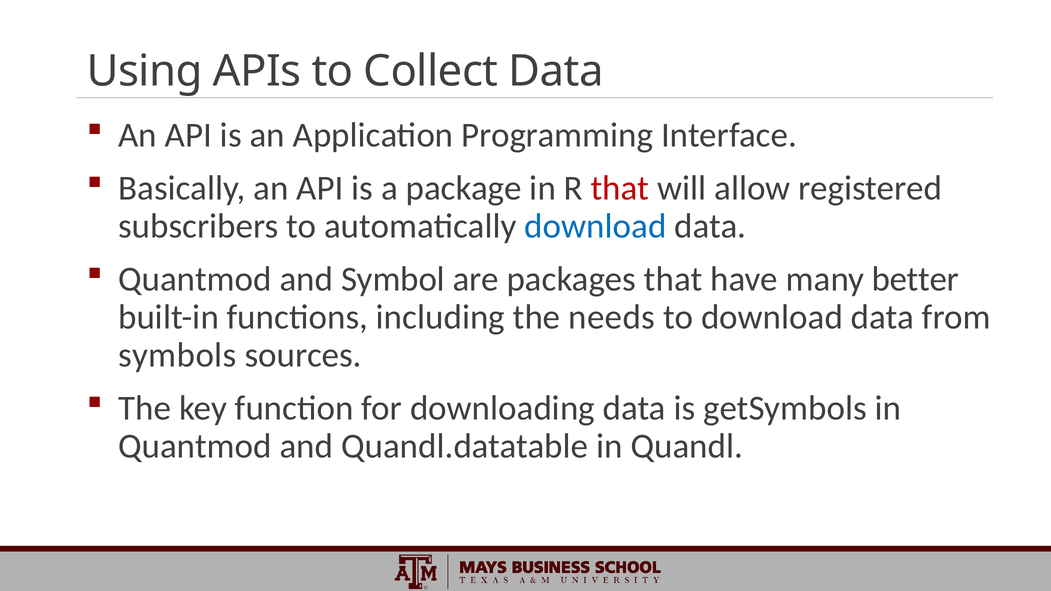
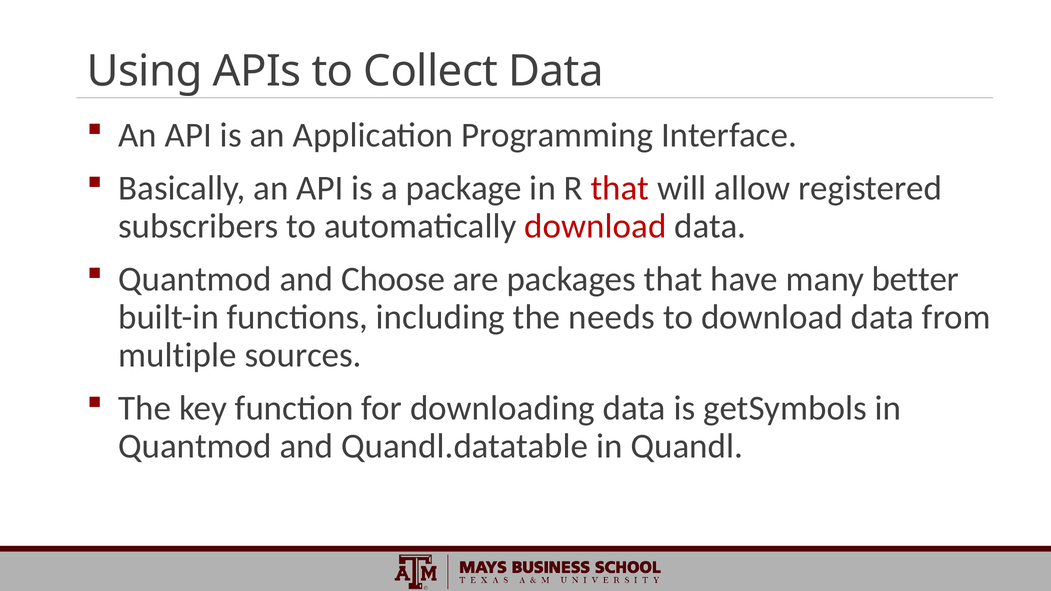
download colour: blue -> red (595, 226)
Symbol: Symbol -> Choose (393, 279)
symbols: symbols -> multiple (177, 355)
